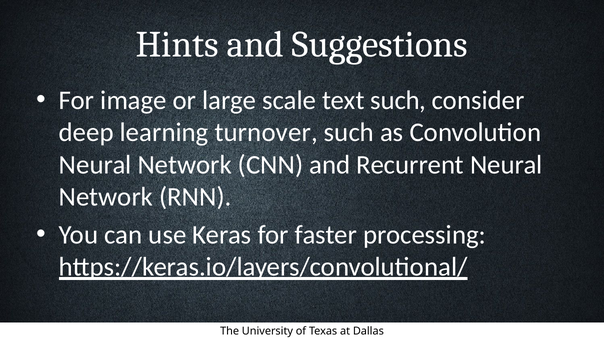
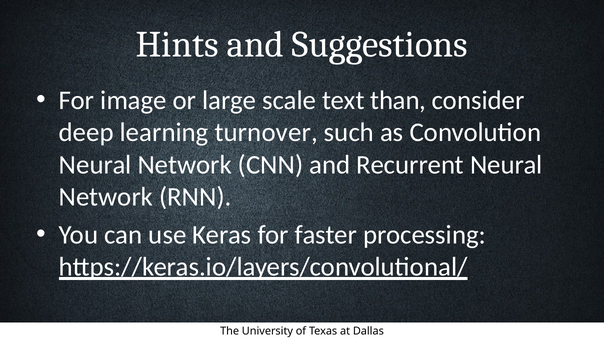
text such: such -> than (398, 100)
